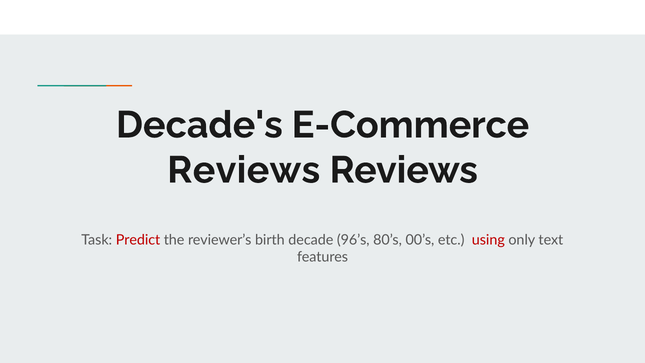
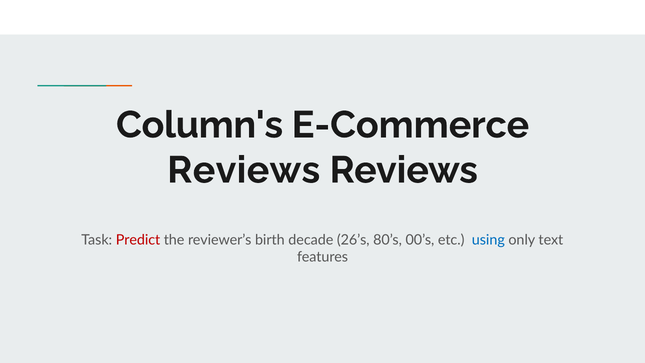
Decade's: Decade's -> Column's (200, 125)
96’s: 96’s -> 26’s (353, 240)
using colour: red -> blue (488, 240)
